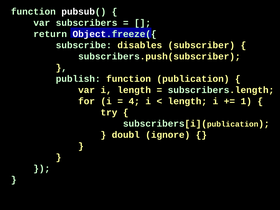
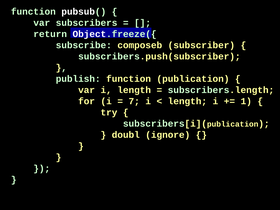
disables: disables -> composeb (140, 45)
4: 4 -> 7 (134, 101)
